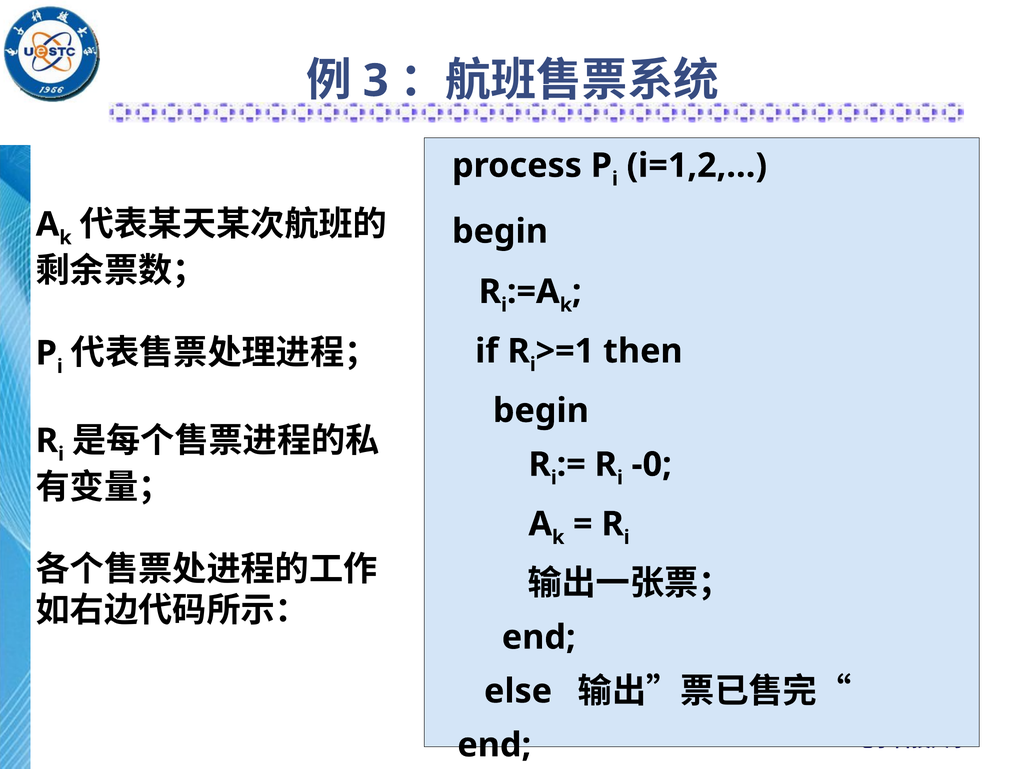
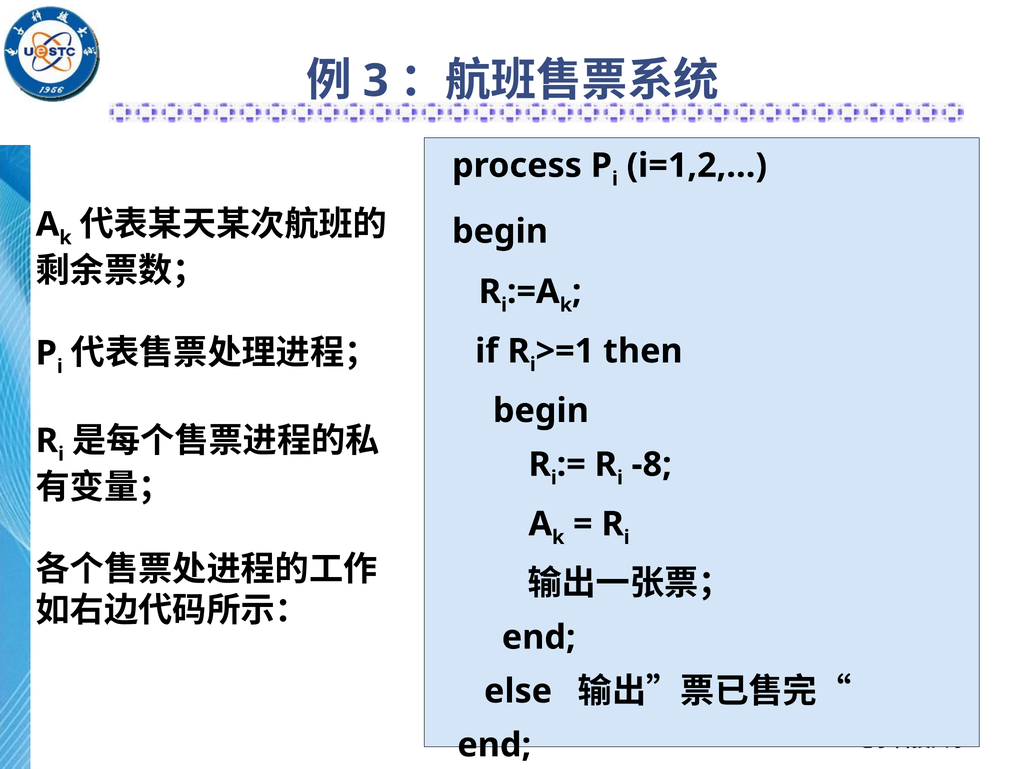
-0: -0 -> -8 (652, 464)
